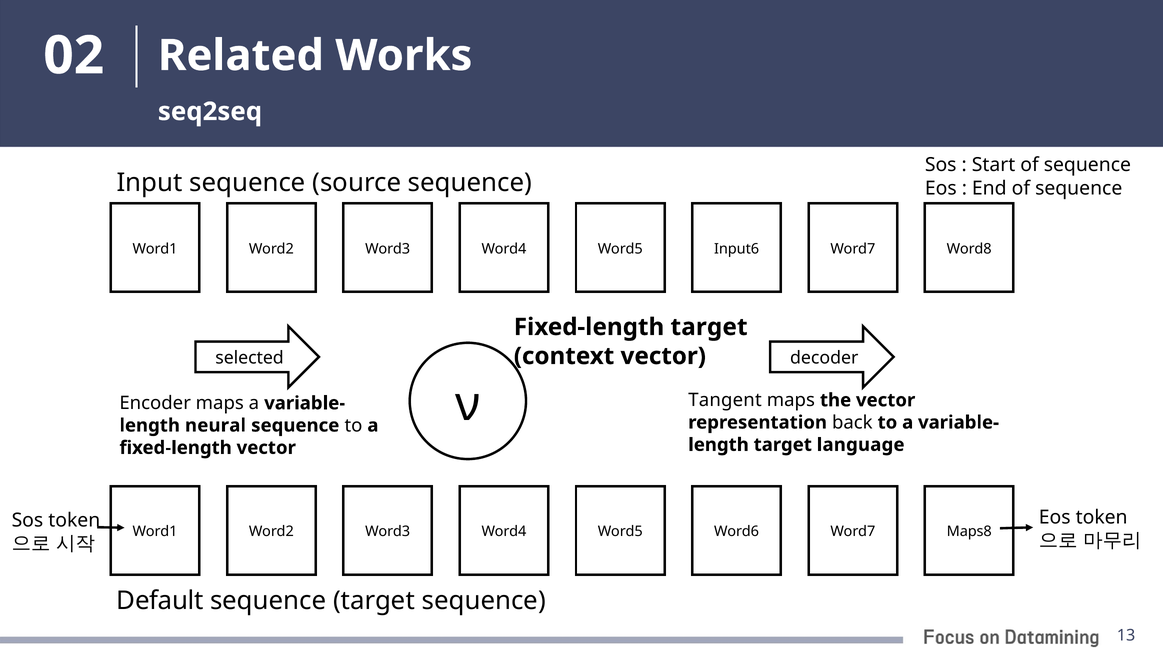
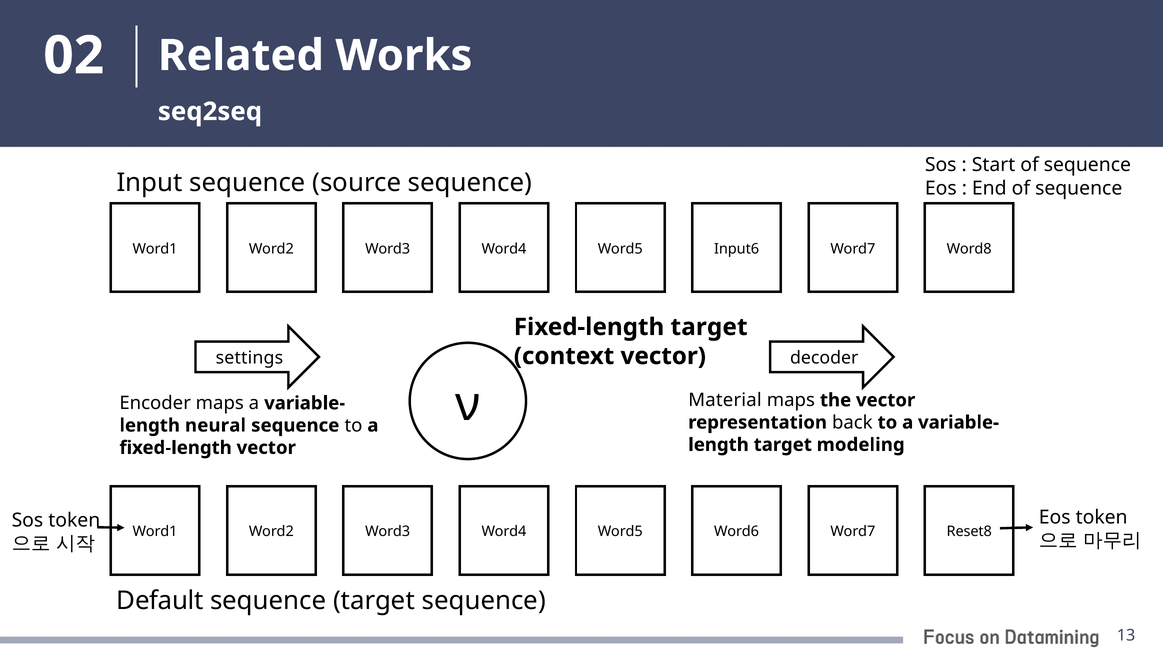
selected: selected -> settings (249, 358)
Tangent: Tangent -> Material (725, 400)
language: language -> modeling (861, 445)
Maps8: Maps8 -> Reset8 (969, 532)
